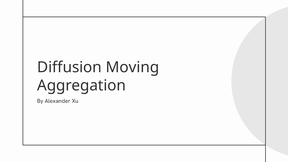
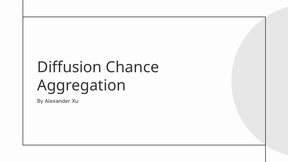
Moving: Moving -> Chance (132, 67)
